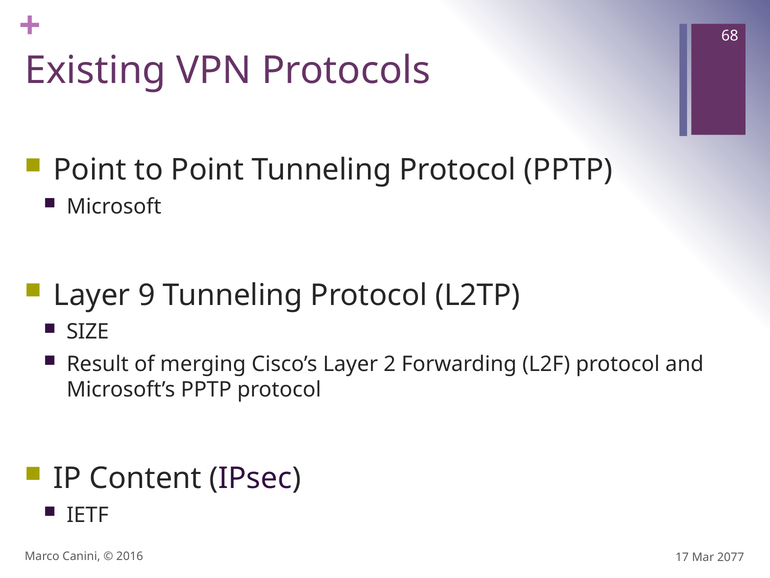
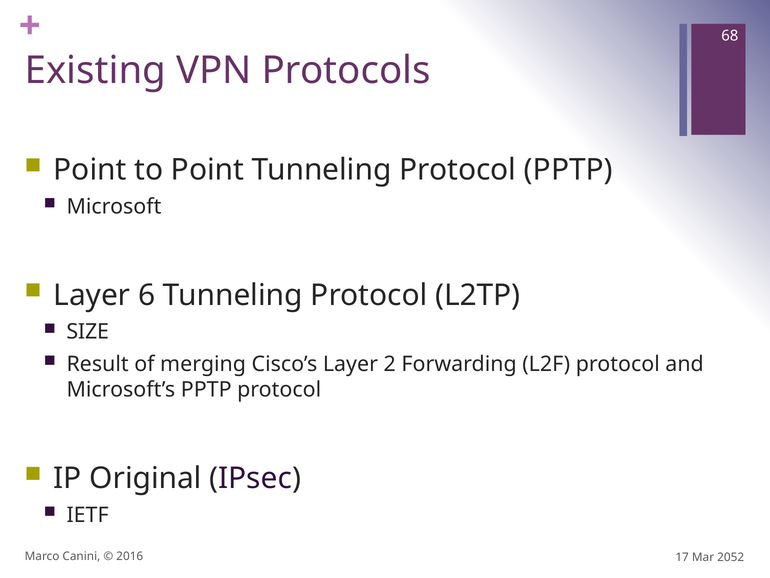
9: 9 -> 6 (147, 295)
Content: Content -> Original (146, 478)
2077: 2077 -> 2052 (731, 557)
